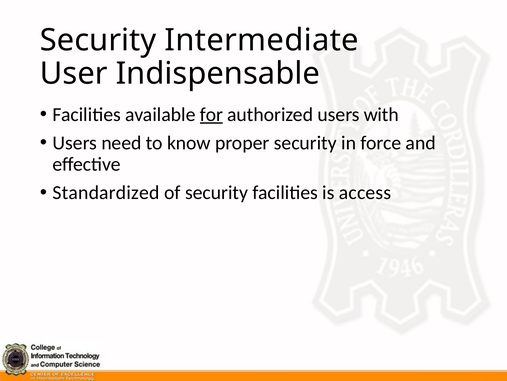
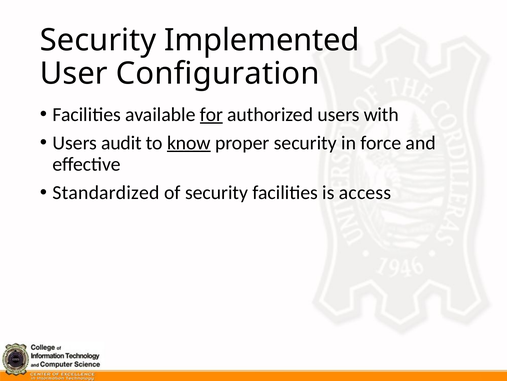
Intermediate: Intermediate -> Implemented (262, 40)
Indispensable: Indispensable -> Configuration (218, 74)
need: need -> audit (121, 143)
know underline: none -> present (189, 143)
